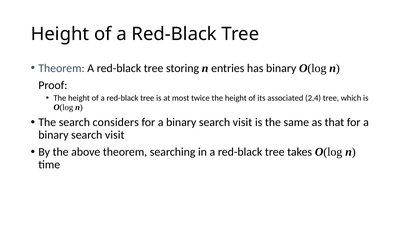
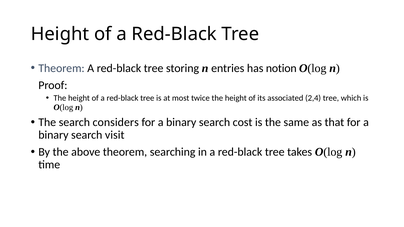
has binary: binary -> notion (281, 68)
visit: visit -> cost (243, 122)
